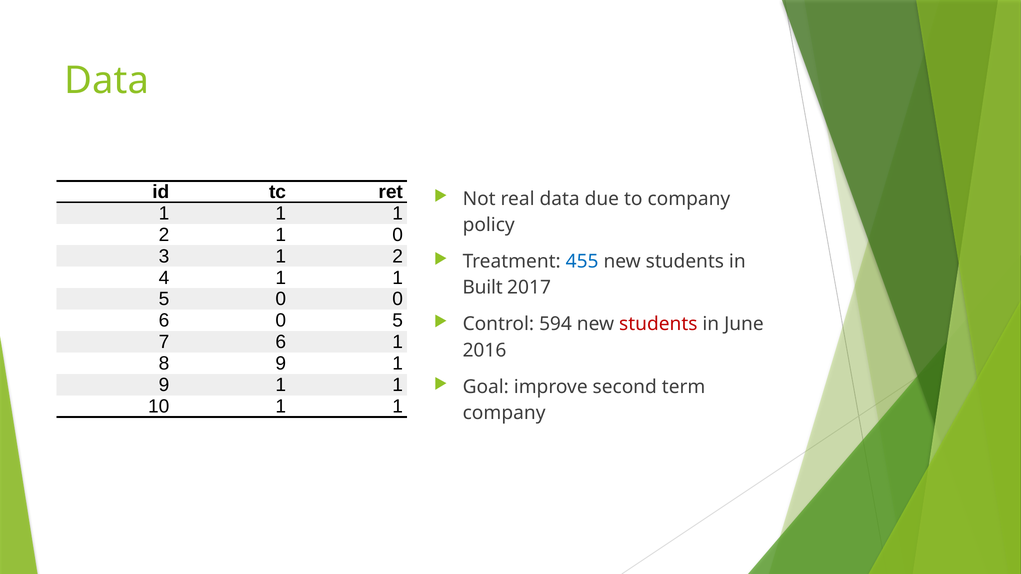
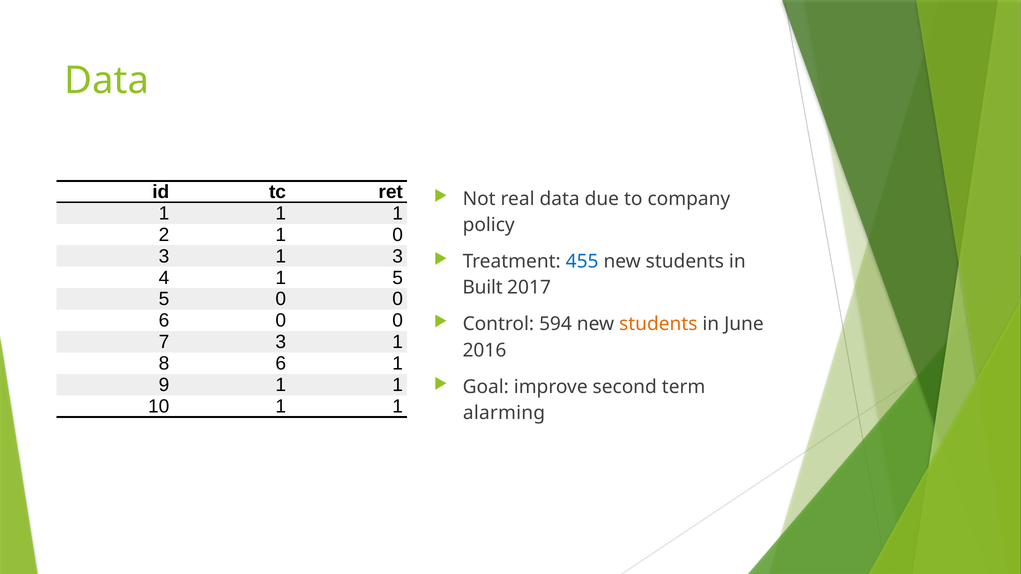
3 1 2: 2 -> 3 (398, 256)
4 1 1: 1 -> 5 (398, 278)
6 0 5: 5 -> 0 (398, 321)
students colour: red -> orange (658, 324)
7 6: 6 -> 3 (281, 342)
8 9: 9 -> 6 (281, 364)
company: company -> alarming (504, 413)
